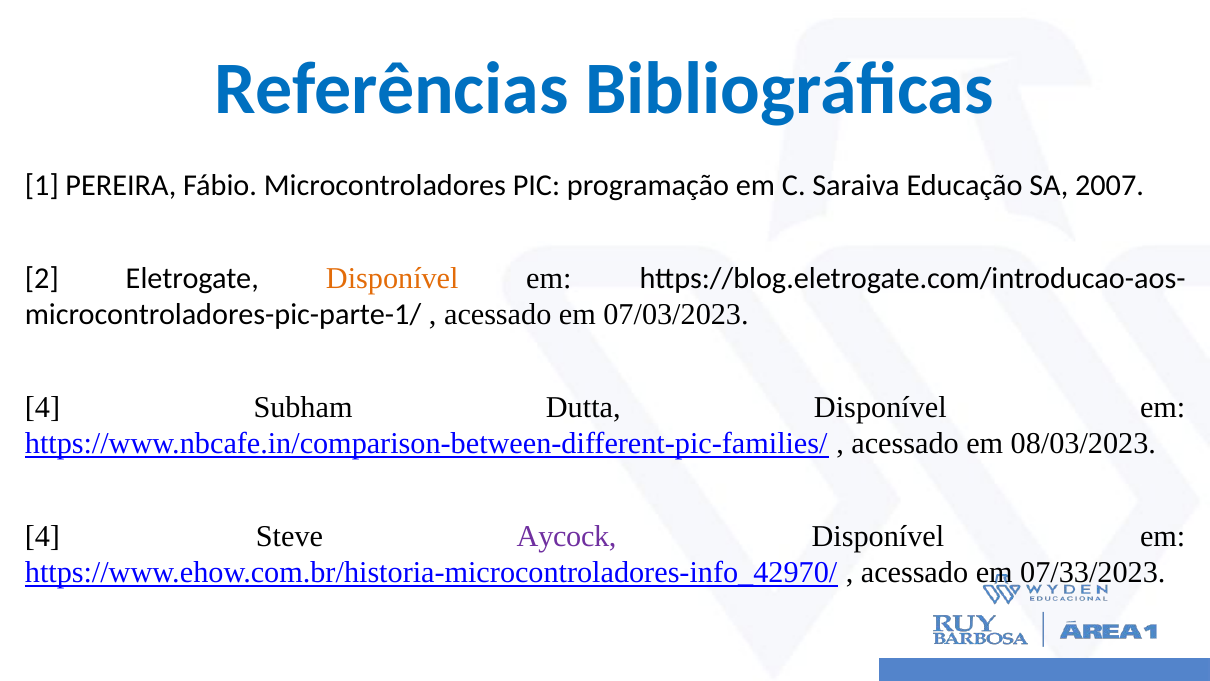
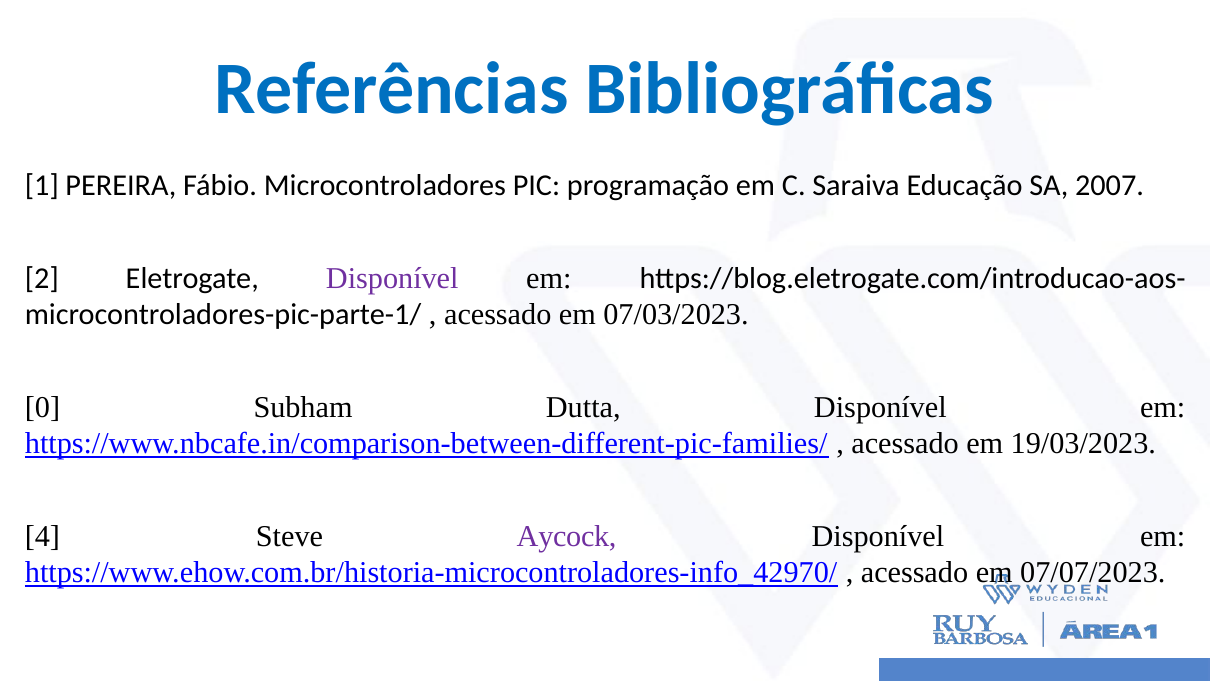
Disponível colour: orange -> purple (392, 278)
4: 4 -> 0 (43, 407)
08/03/2023: 08/03/2023 -> 19/03/2023 (1083, 443)
07/33/2023: 07/33/2023 -> 07/07/2023 (1093, 572)
